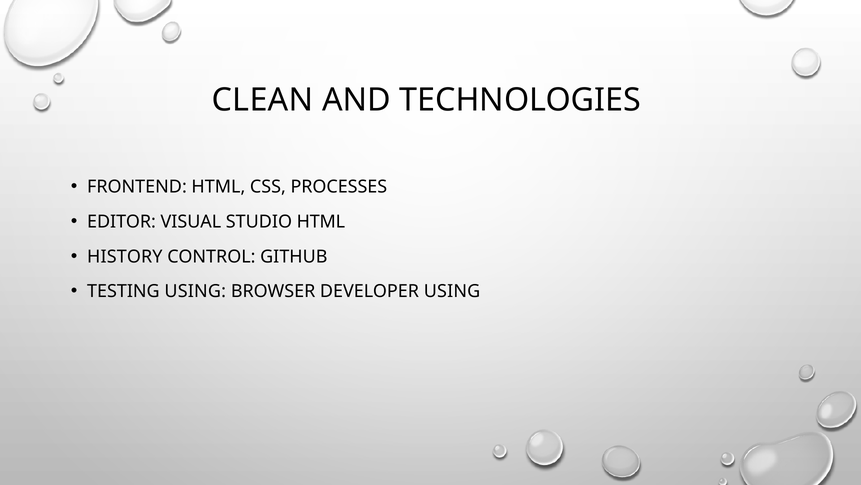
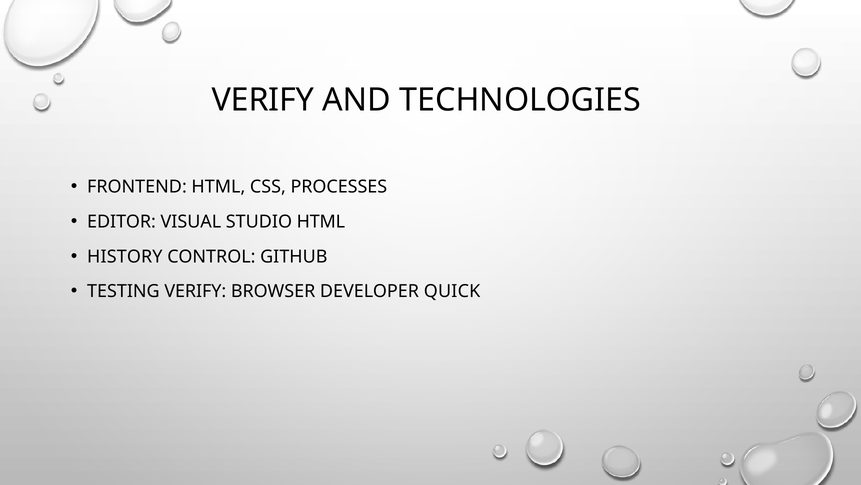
CLEAN: CLEAN -> VERIFY (263, 100)
TESTING USING: USING -> VERIFY (195, 291)
DEVELOPER USING: USING -> QUICK (452, 291)
